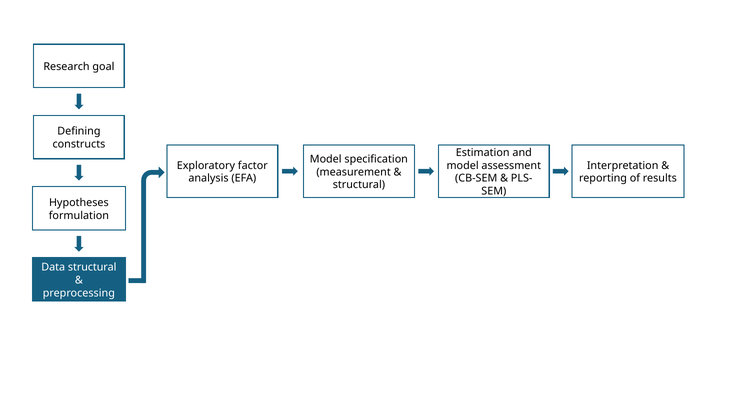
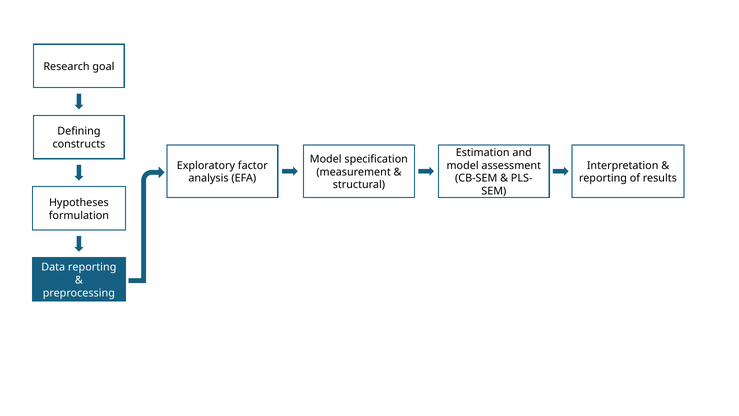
Data structural: structural -> reporting (92, 267)
